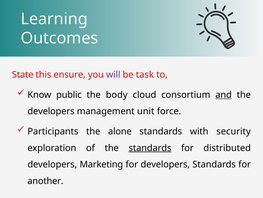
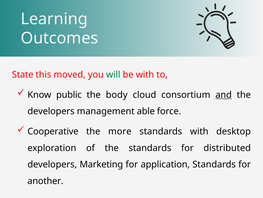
ensure: ensure -> moved (70, 74)
will colour: purple -> green (113, 74)
be task: task -> with (145, 74)
unit: unit -> able (146, 111)
Participants: Participants -> Cooperative (53, 131)
alone: alone -> more (120, 131)
security: security -> desktop (234, 131)
standards underline: present -> none (150, 147)
for developers: developers -> application (165, 164)
